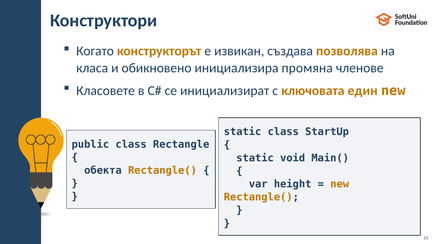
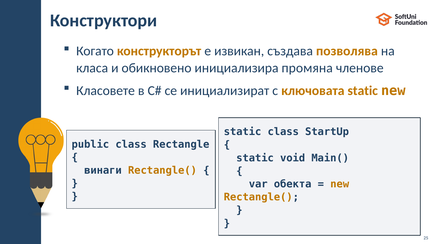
ключовата един: един -> static (363, 91)
обекта: обекта -> винаги (103, 170)
height: height -> обекта (293, 184)
